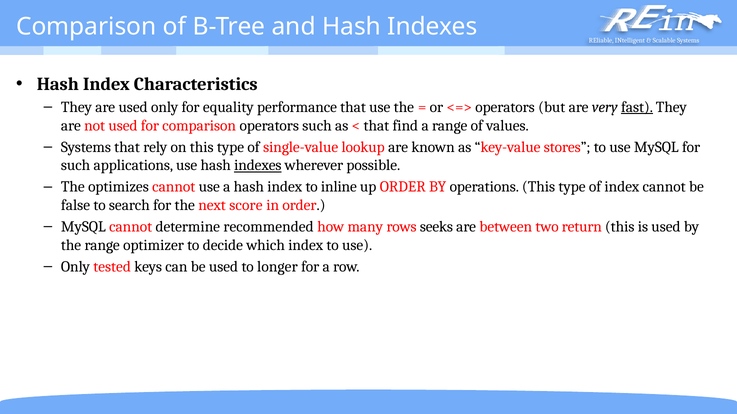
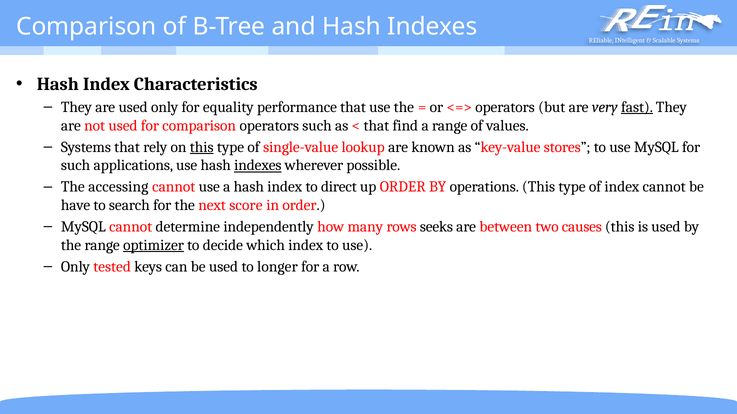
this underline: none -> present (202, 147)
optimizes: optimizes -> accessing (118, 187)
inline: inline -> direct (339, 187)
false: false -> have (76, 206)
recommended: recommended -> independently (269, 227)
return: return -> causes (582, 227)
optimizer underline: none -> present (154, 245)
